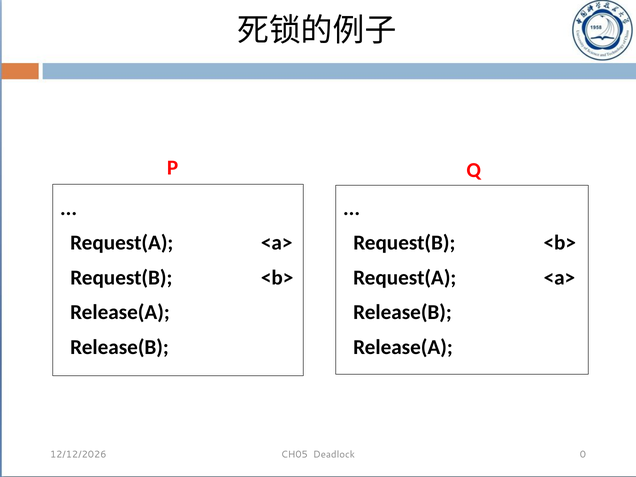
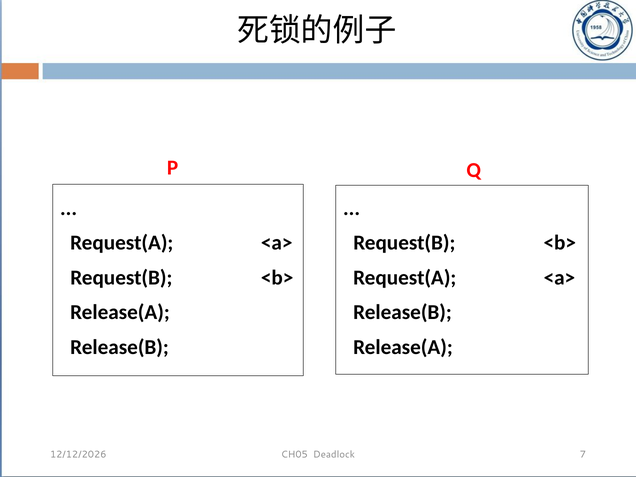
0: 0 -> 7 (583, 454)
